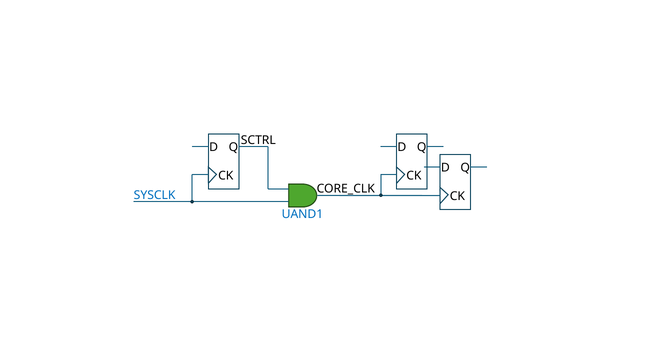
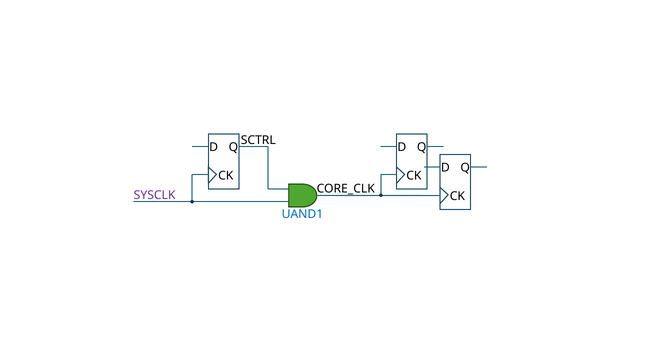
SYSCLK colour: blue -> purple (155, 196)
